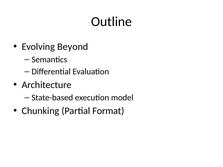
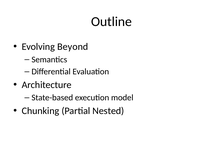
Format: Format -> Nested (108, 111)
